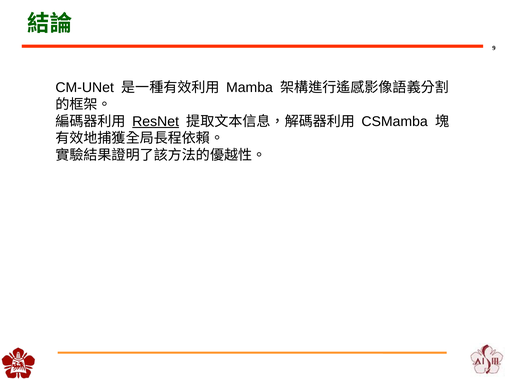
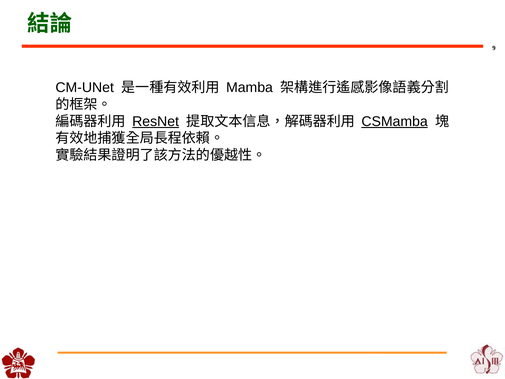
CSMamba underline: none -> present (395, 121)
